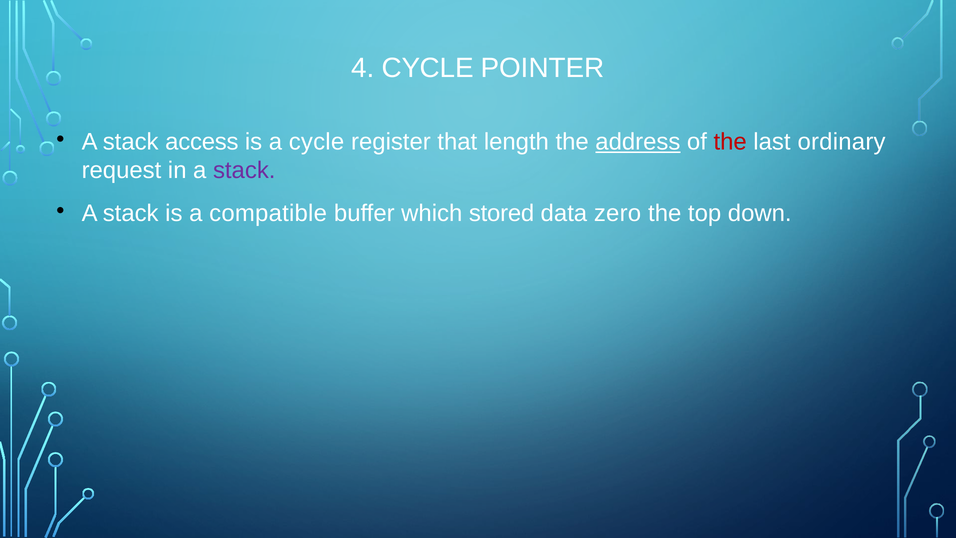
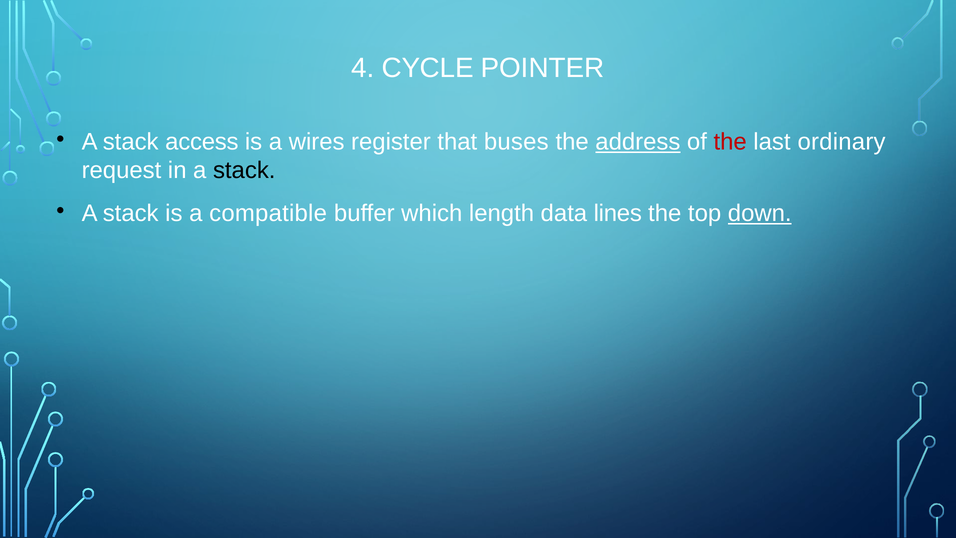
a cycle: cycle -> wires (317, 142)
length: length -> buses (516, 142)
stack colour: purple -> black (244, 171)
stored: stored -> length (502, 213)
zero: zero -> lines (618, 213)
down underline: none -> present (760, 213)
